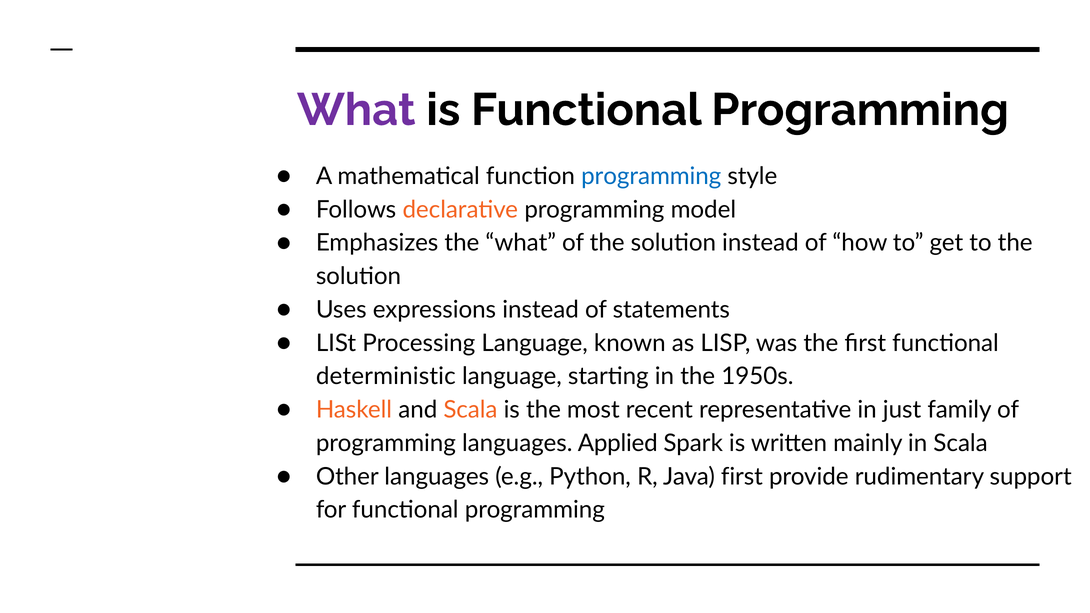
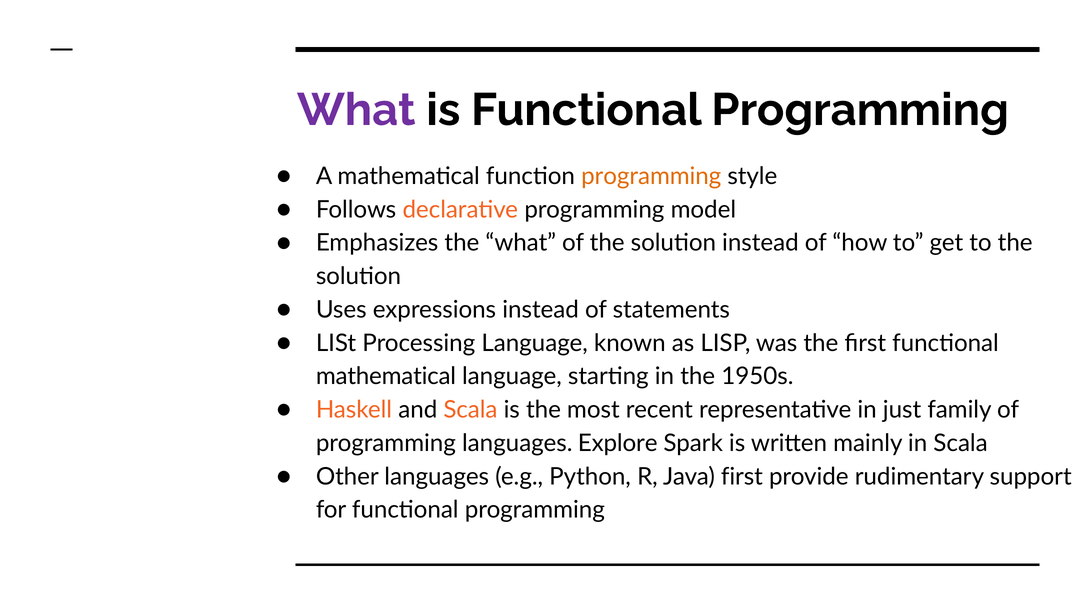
programming colour: blue -> orange (651, 176)
deterministic: deterministic -> mathematical (386, 377)
Applied: Applied -> Explore (618, 443)
